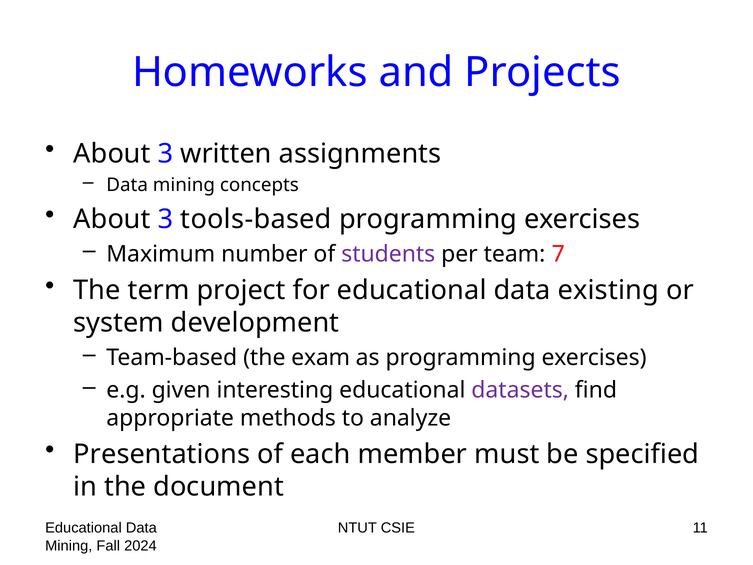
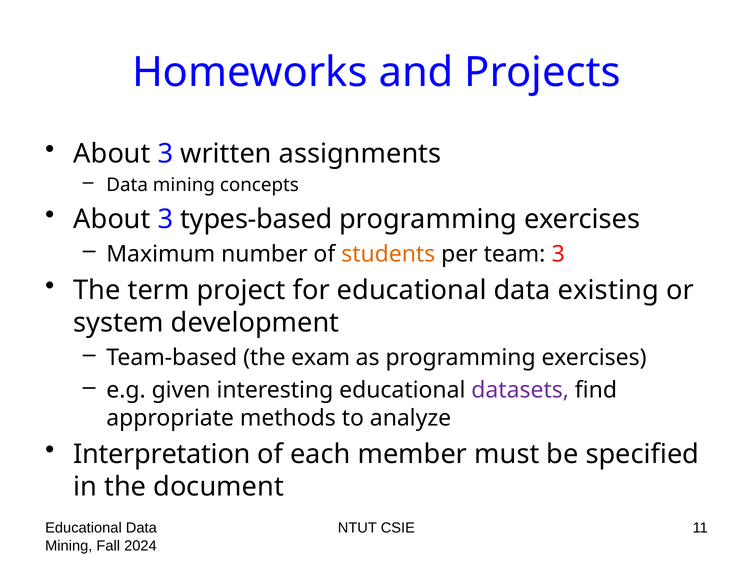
tools-based: tools-based -> types-based (256, 219)
students colour: purple -> orange (388, 254)
team 7: 7 -> 3 (558, 254)
Presentations: Presentations -> Interpretation (162, 454)
